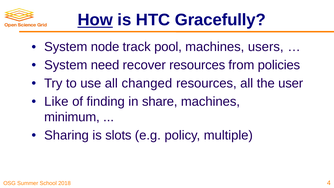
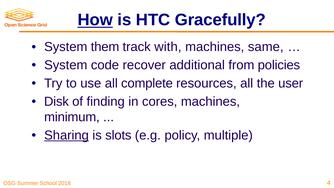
node: node -> them (105, 47)
pool: pool -> with (168, 47)
users: users -> same (266, 47)
need: need -> code (105, 65)
recover resources: resources -> additional (197, 65)
changed: changed -> complete (147, 83)
Like: Like -> Disk (56, 102)
share: share -> cores (160, 102)
Sharing underline: none -> present (66, 135)
